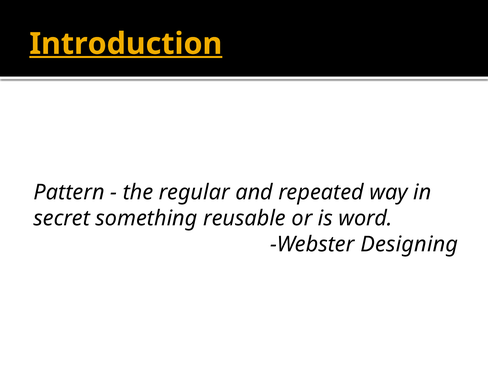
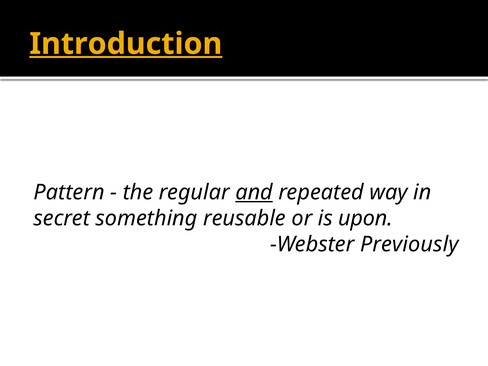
and underline: none -> present (254, 192)
word: word -> upon (366, 218)
Designing: Designing -> Previously (409, 244)
